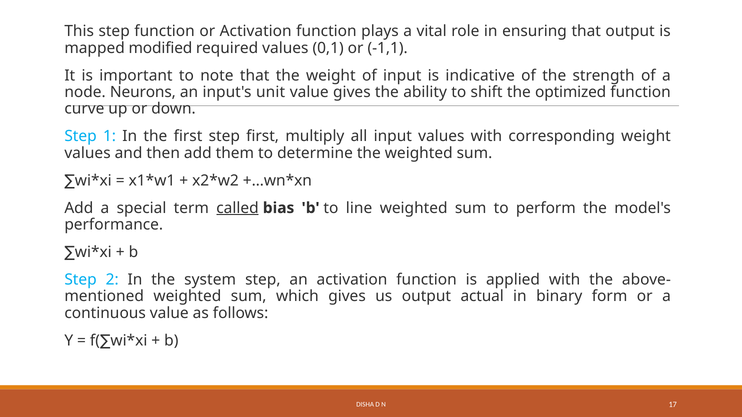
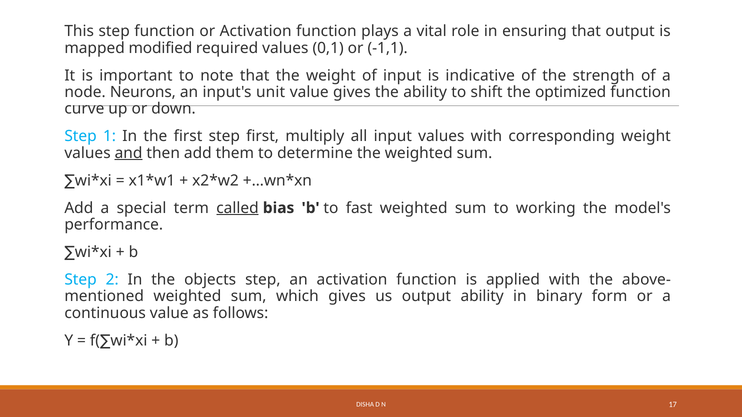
and underline: none -> present (129, 153)
line: line -> fast (359, 208)
perform: perform -> working (546, 208)
system: system -> objects (210, 280)
output actual: actual -> ability (482, 297)
